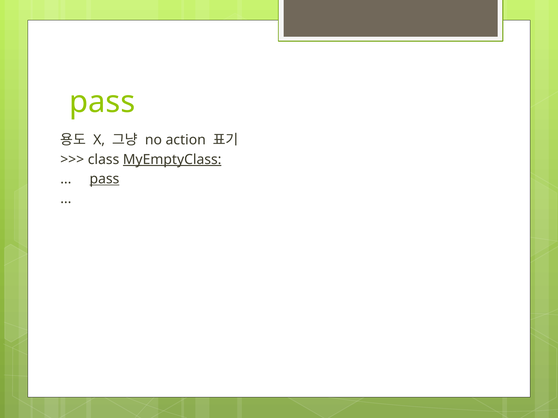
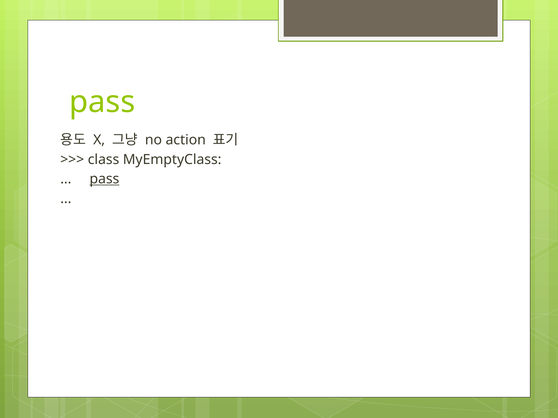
MyEmptyClass underline: present -> none (172, 160)
